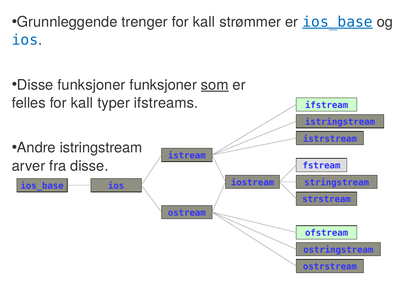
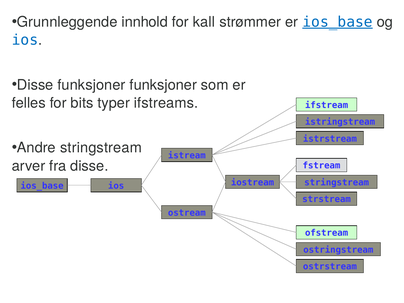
trenger: trenger -> innhold (145, 22)
som underline: present -> none (215, 85)
felles for kall: kall -> bits (82, 103)
Andre istringstream: istringstream -> stringstream (101, 148)
